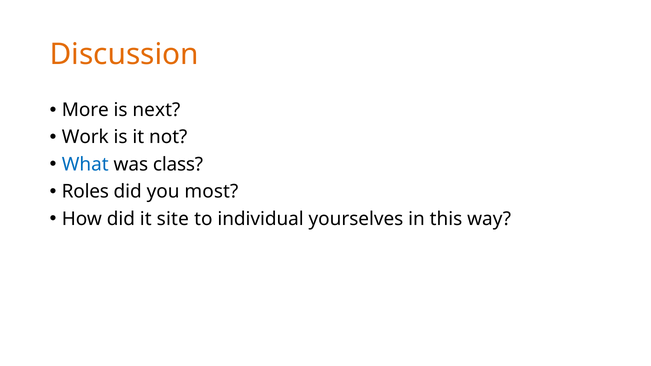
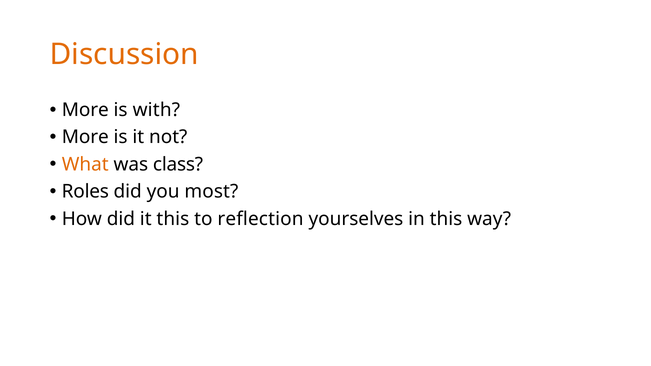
next: next -> with (156, 110)
Work: Work -> More (85, 137)
What colour: blue -> orange (85, 165)
it site: site -> this (173, 219)
individual: individual -> reflection (261, 219)
